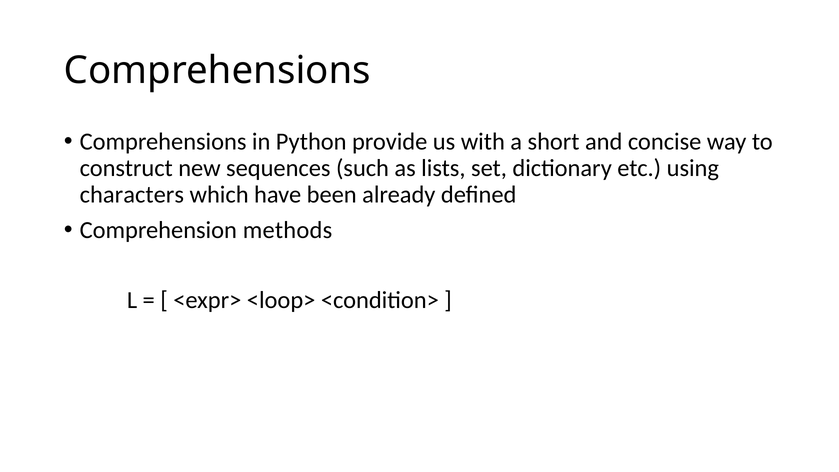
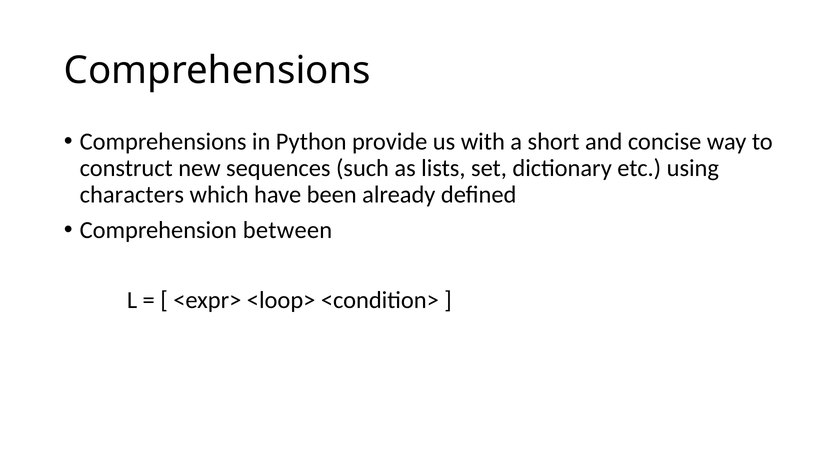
methods: methods -> between (288, 230)
